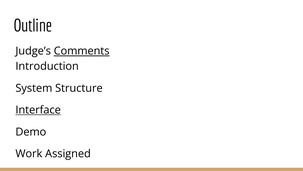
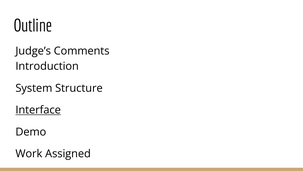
Comments underline: present -> none (82, 51)
